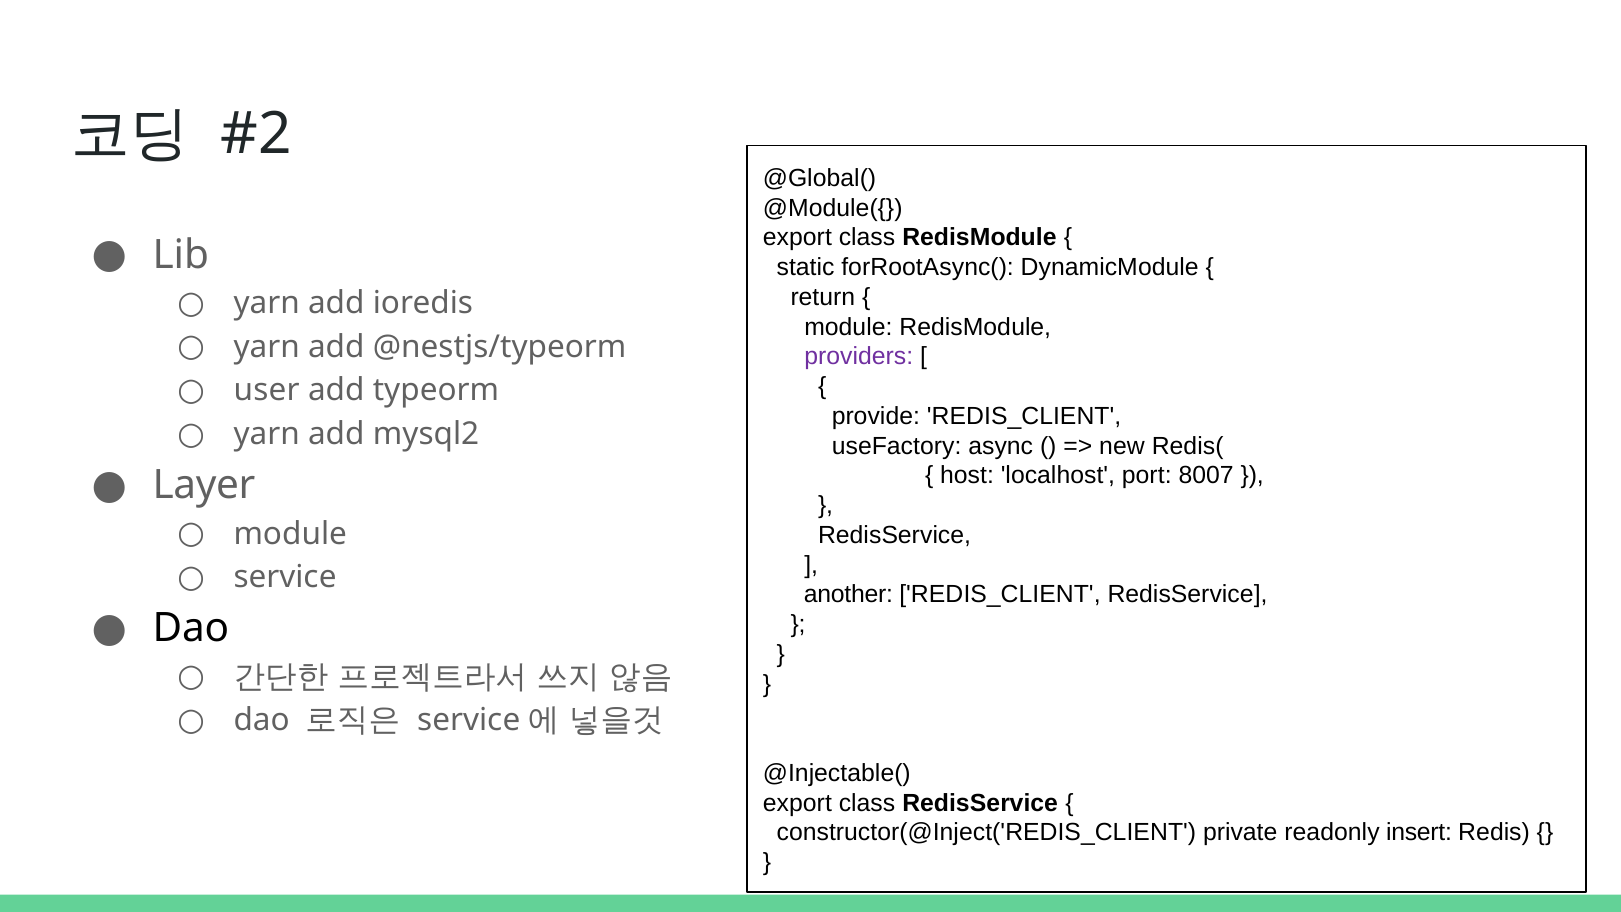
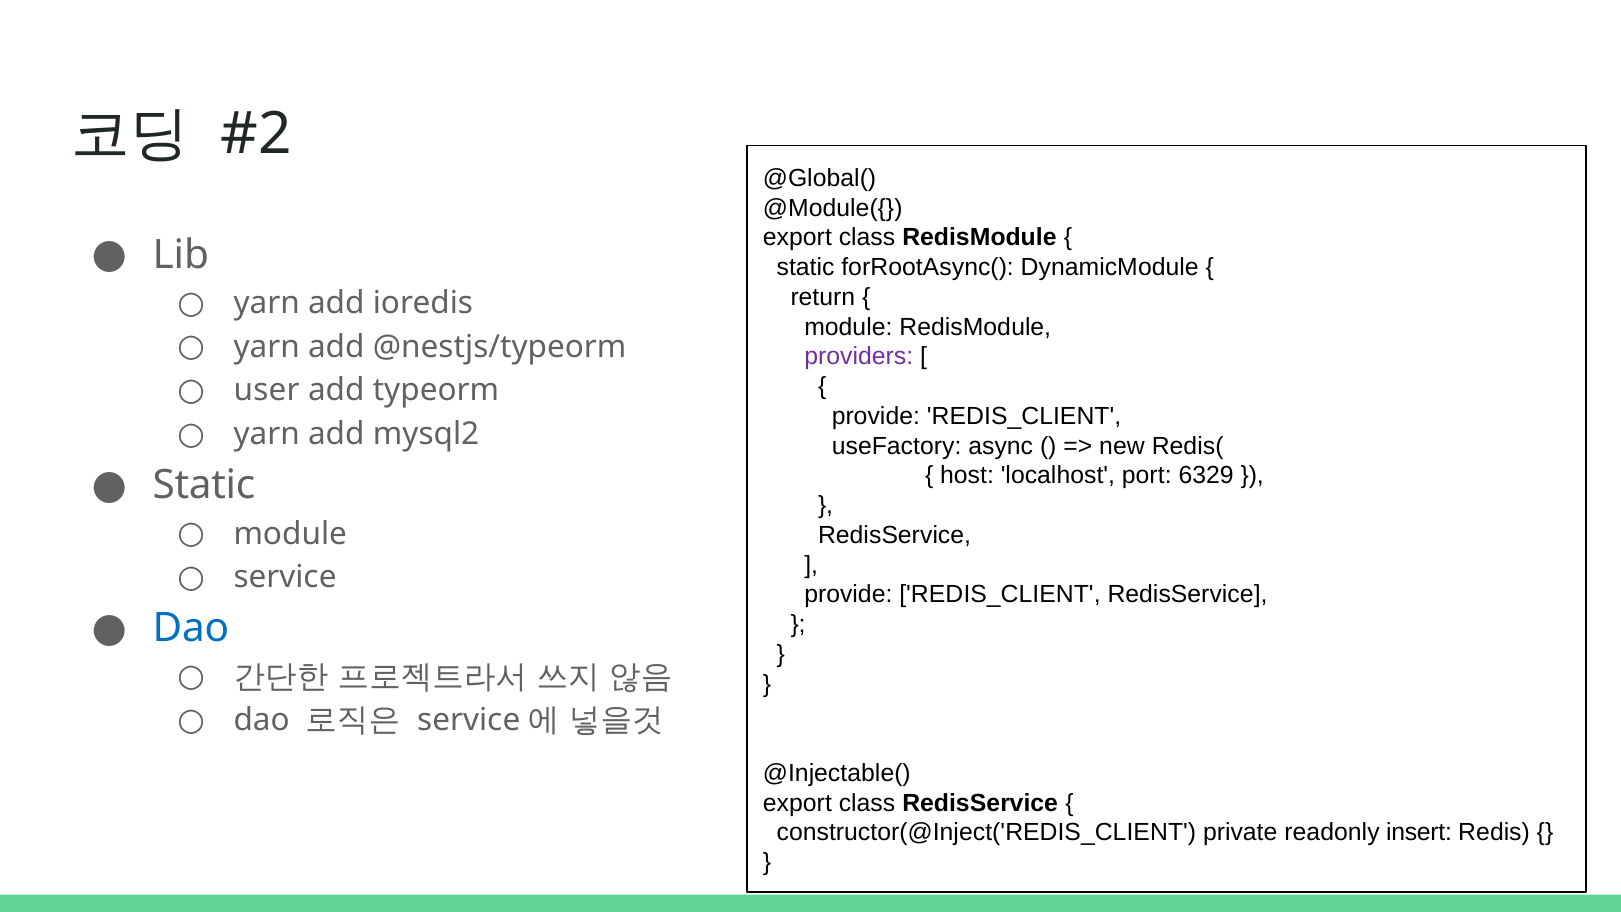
8007: 8007 -> 6329 (1206, 476)
Layer: Layer -> Static (204, 485)
another: another -> provide (848, 595)
Dao colour: black -> blue (191, 628)
